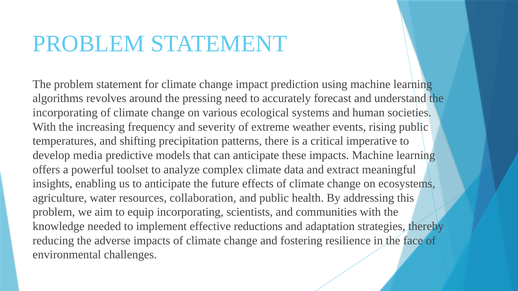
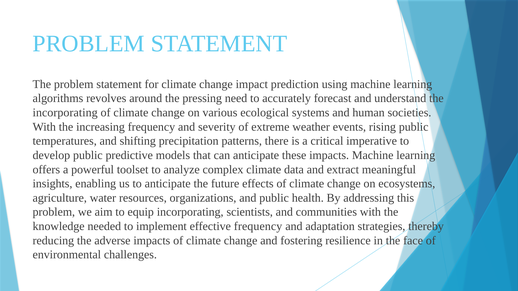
develop media: media -> public (88, 155)
collaboration: collaboration -> organizations (203, 198)
effective reductions: reductions -> frequency (258, 227)
